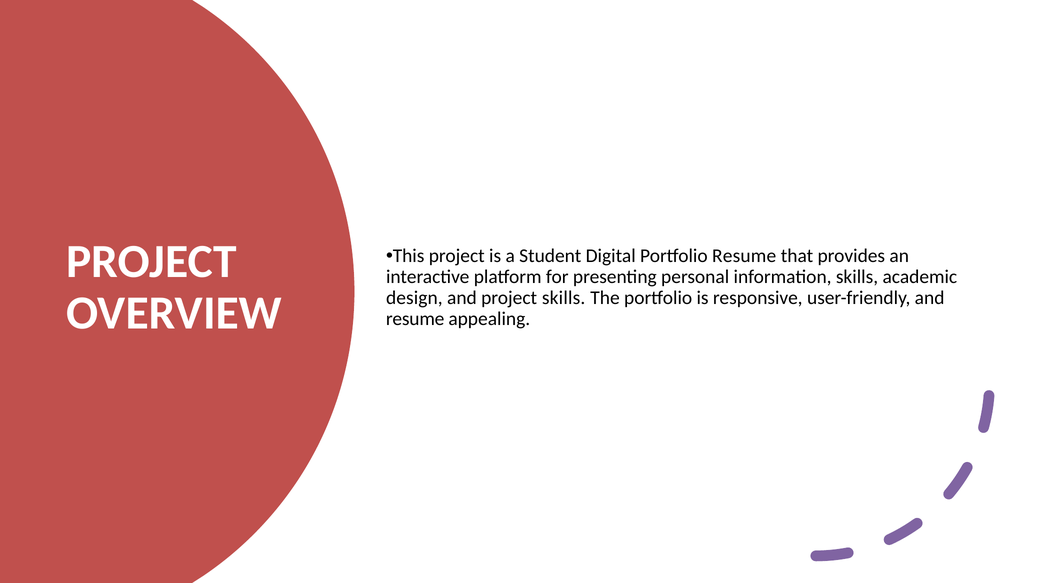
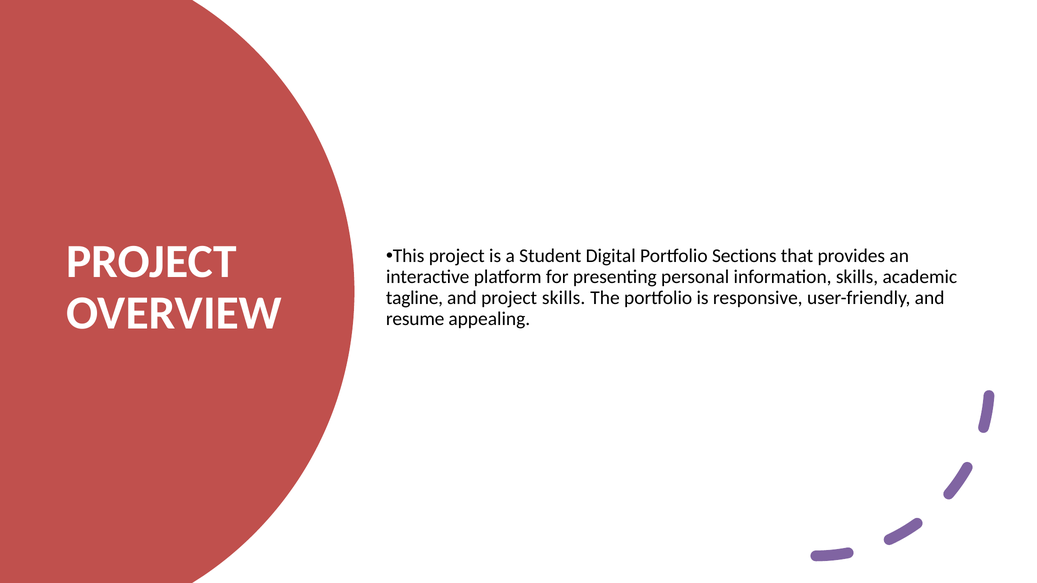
Portfolio Resume: Resume -> Sections (744, 256)
design: design -> tagline (414, 298)
